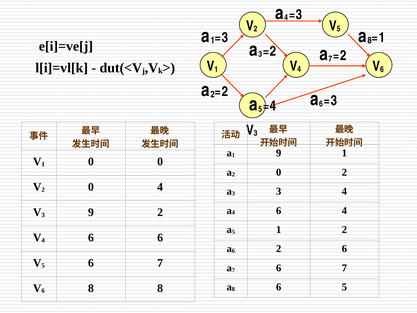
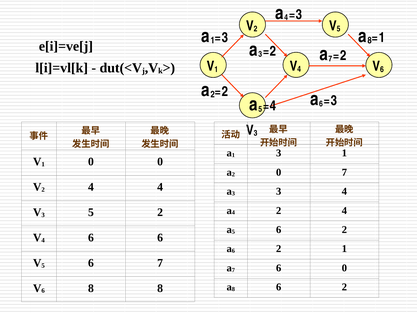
1 9: 9 -> 3 (279, 153)
0 2: 2 -> 7 (344, 172)
0: 0 -> 4 (91, 187)
a 4 6: 6 -> 2 (279, 210)
3 9: 9 -> 5 (91, 212)
a 5 1: 1 -> 6 (279, 230)
2 6: 6 -> 1 (344, 249)
7 6 7: 7 -> 0 (344, 268)
8 6 5: 5 -> 2 (344, 287)
